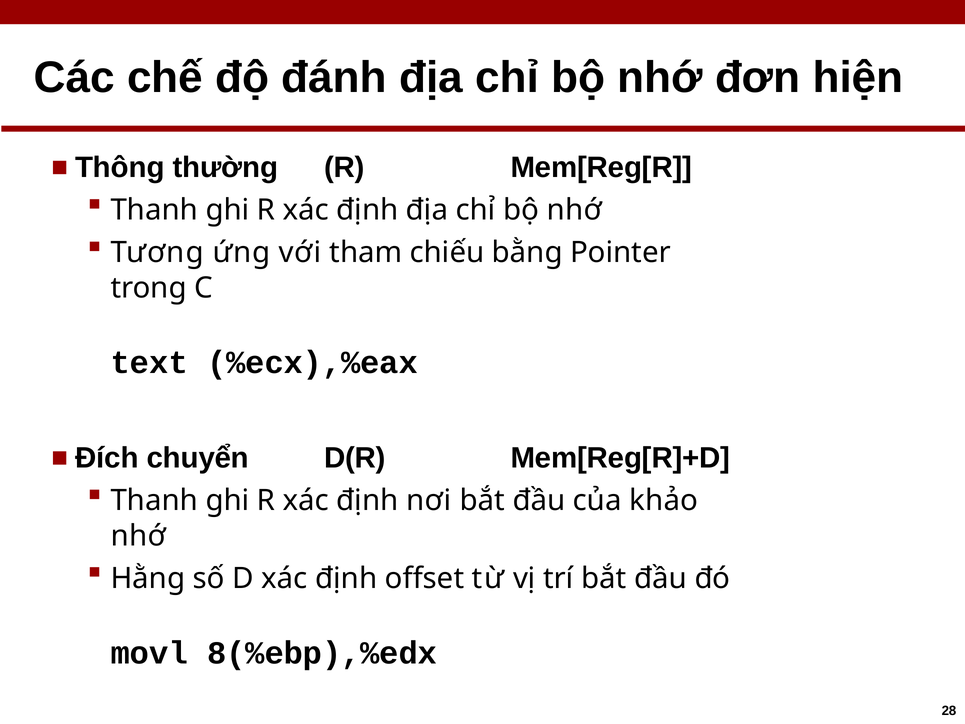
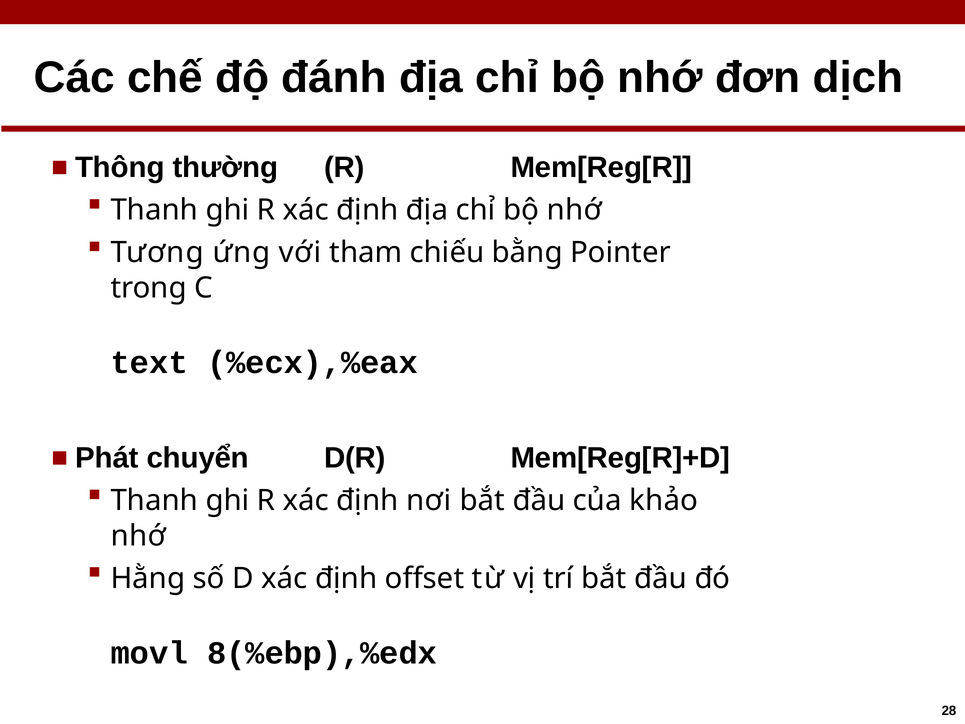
hiện: hiện -> dịch (858, 78)
Đích: Đích -> Phát (107, 458)
